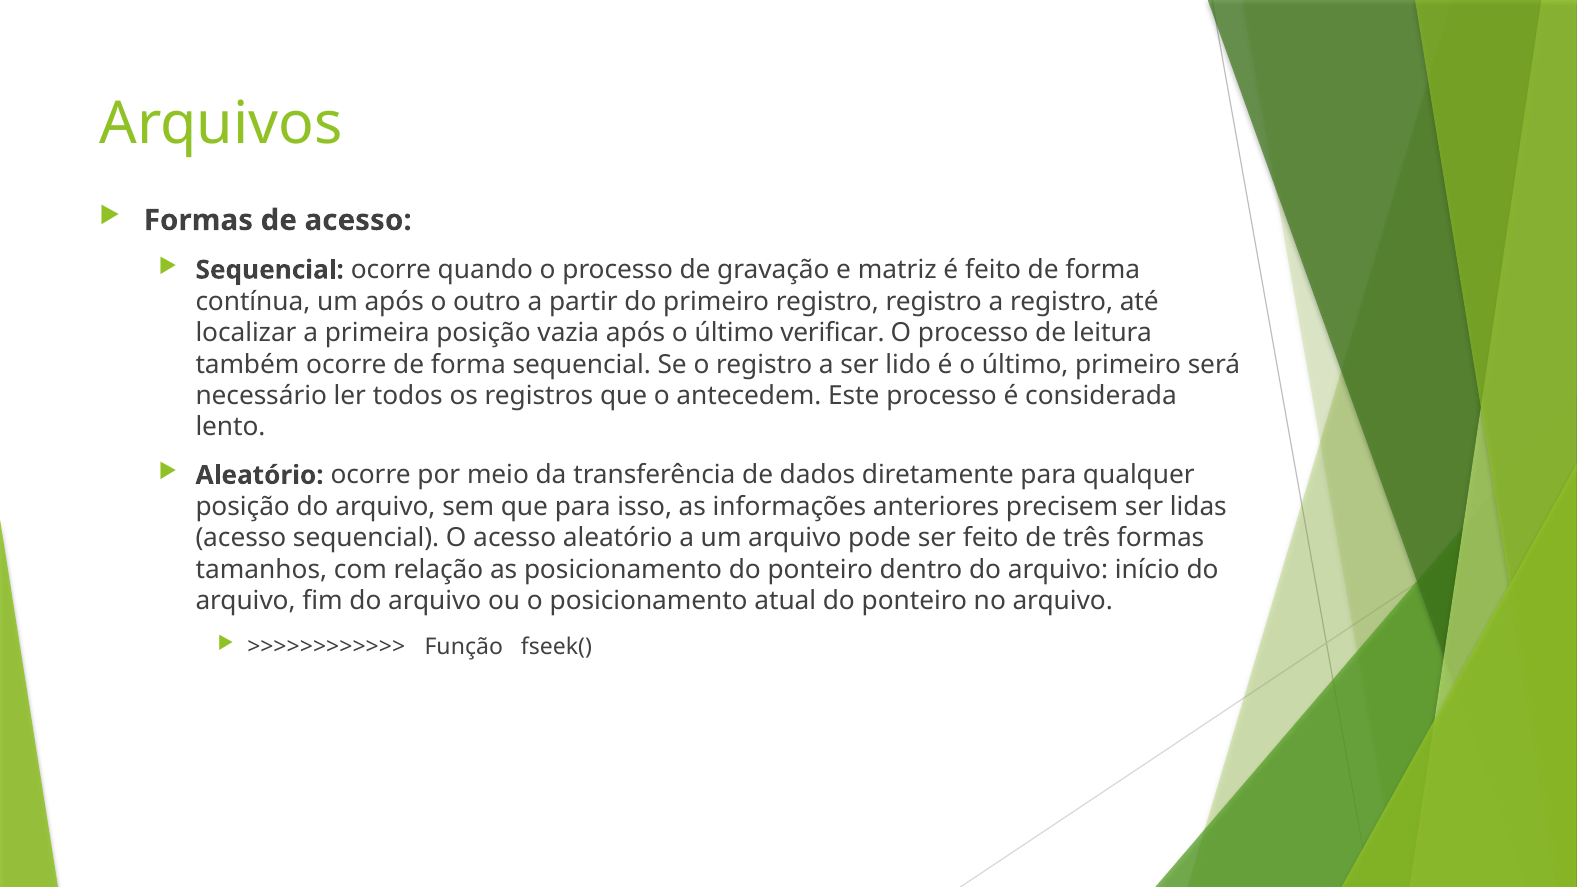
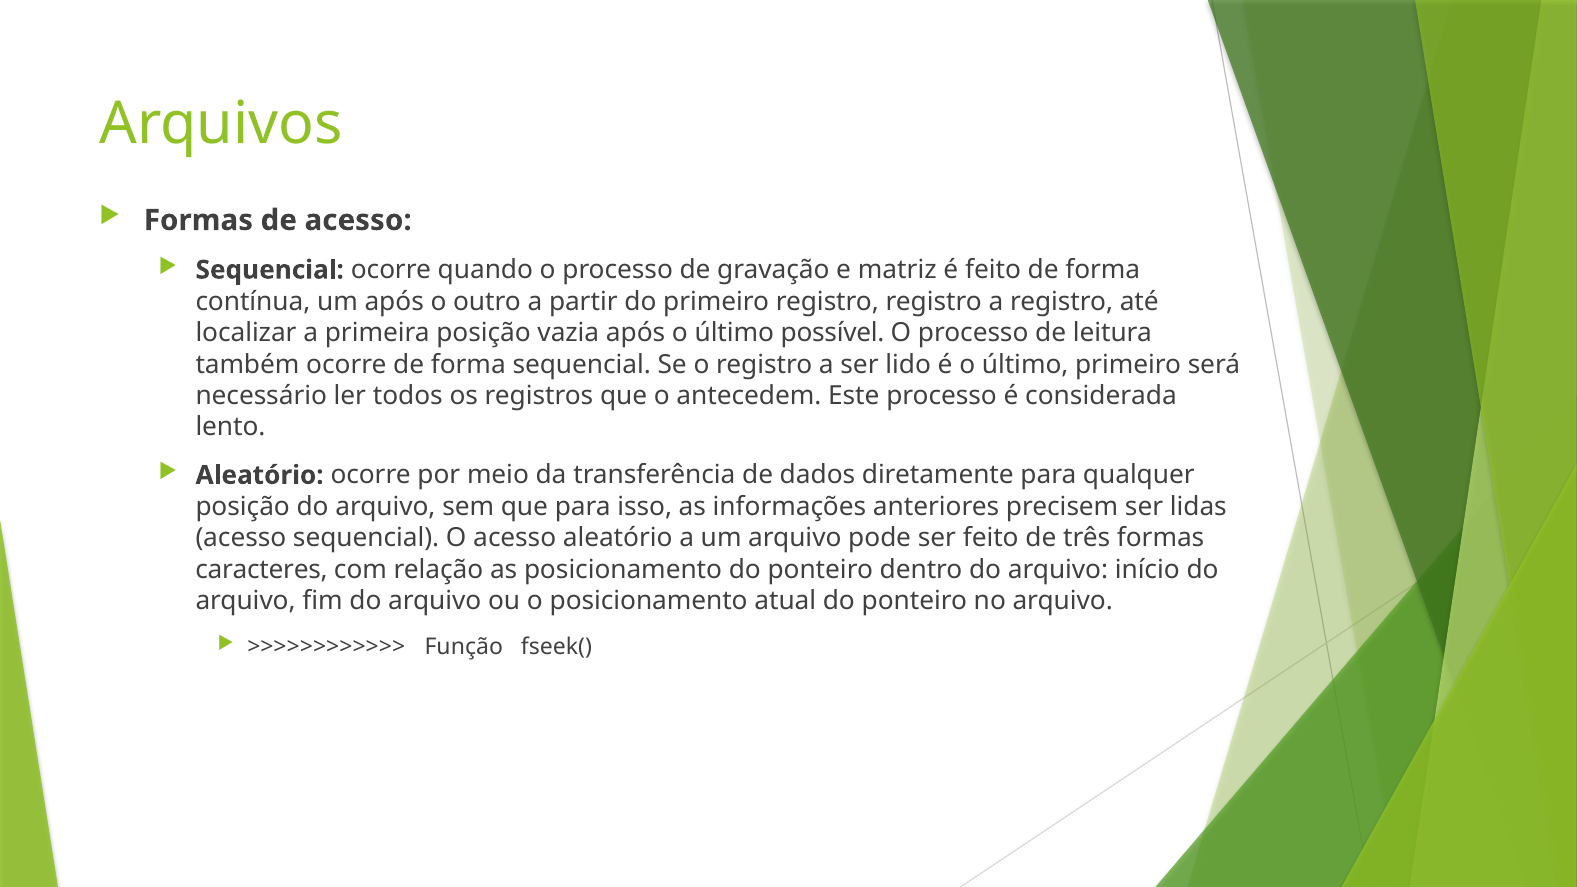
verificar: verificar -> possível (833, 333)
tamanhos: tamanhos -> caracteres (261, 570)
